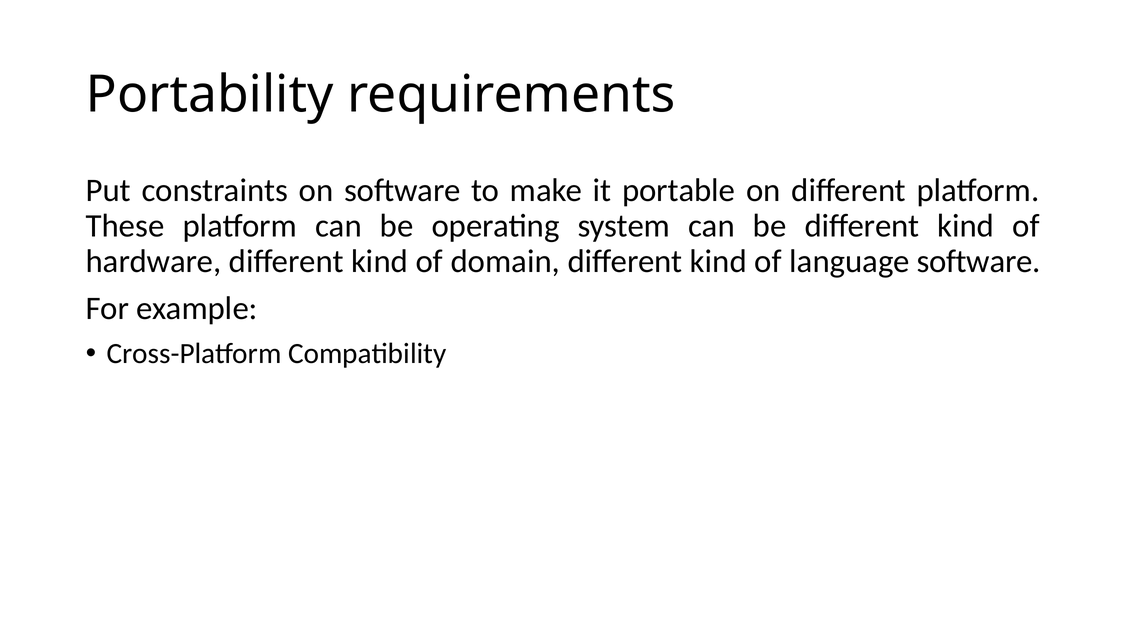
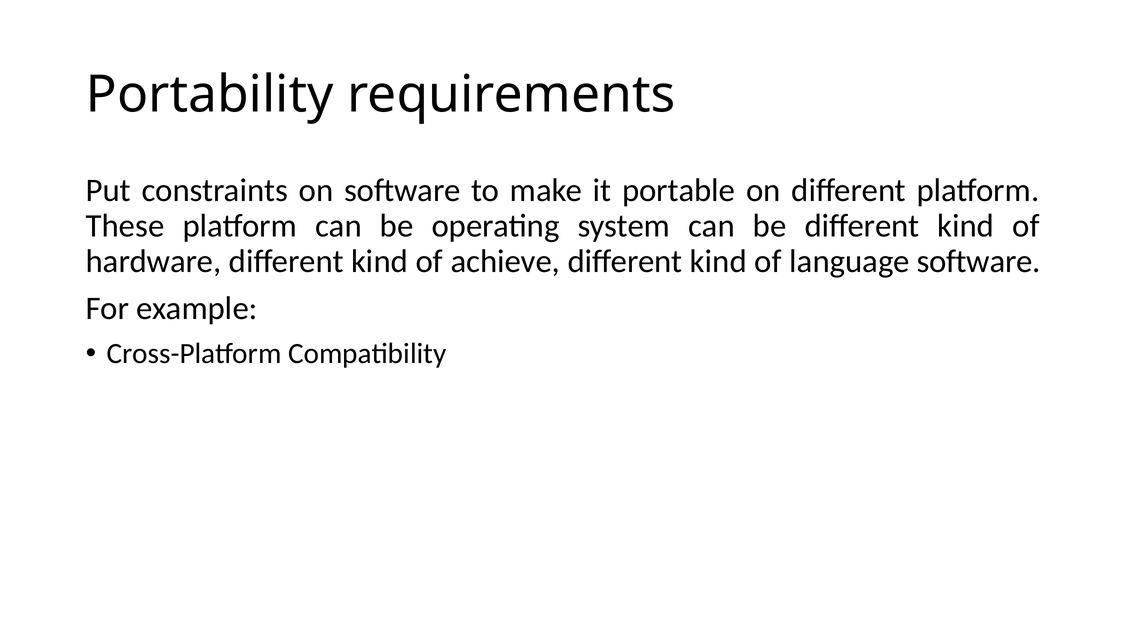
domain: domain -> achieve (505, 261)
